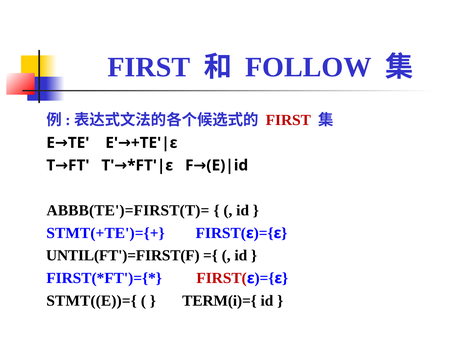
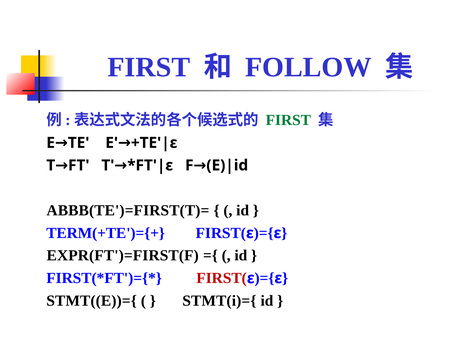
FIRST colour: red -> green (288, 120)
STMT(+TE')={+: STMT(+TE')={+ -> TERM(+TE')={+ (106, 233)
UNTIL(FT')=FIRST(F: UNTIL(FT')=FIRST(F -> EXPR(FT')=FIRST(F (123, 255)
TERM(i)={: TERM(i)={ -> STMT(i)={ (219, 300)
